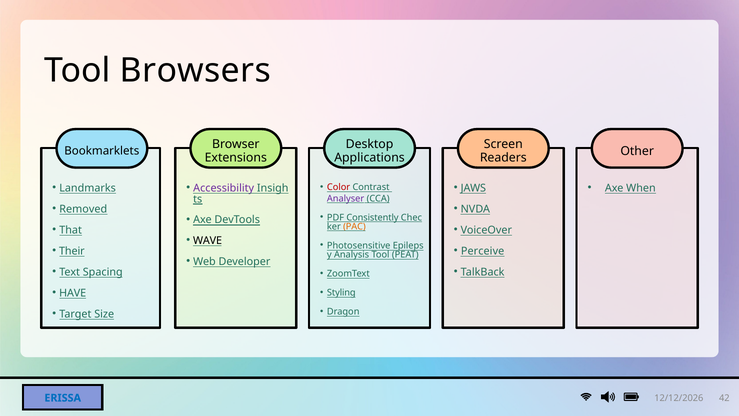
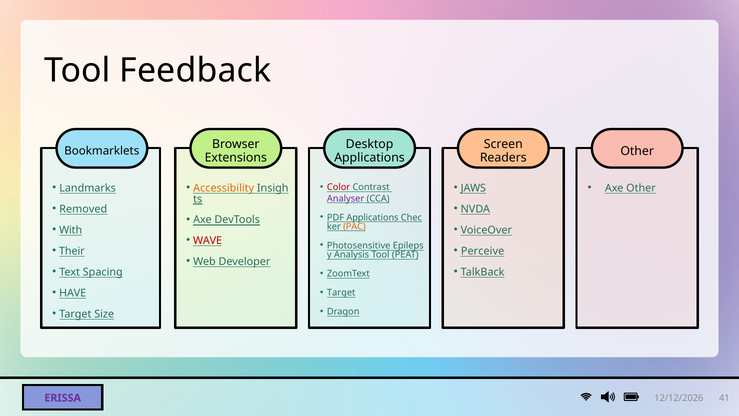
Browsers: Browsers -> Feedback (195, 70)
Accessibility colour: purple -> orange (224, 188)
Axe When: When -> Other (641, 188)
PDF Consistently: Consistently -> Applications (372, 218)
That: That -> With (71, 230)
WAVE colour: black -> red (208, 241)
Styling: Styling -> Target (341, 293)
ERISSA colour: blue -> purple (63, 398)
42: 42 -> 41 (724, 398)
